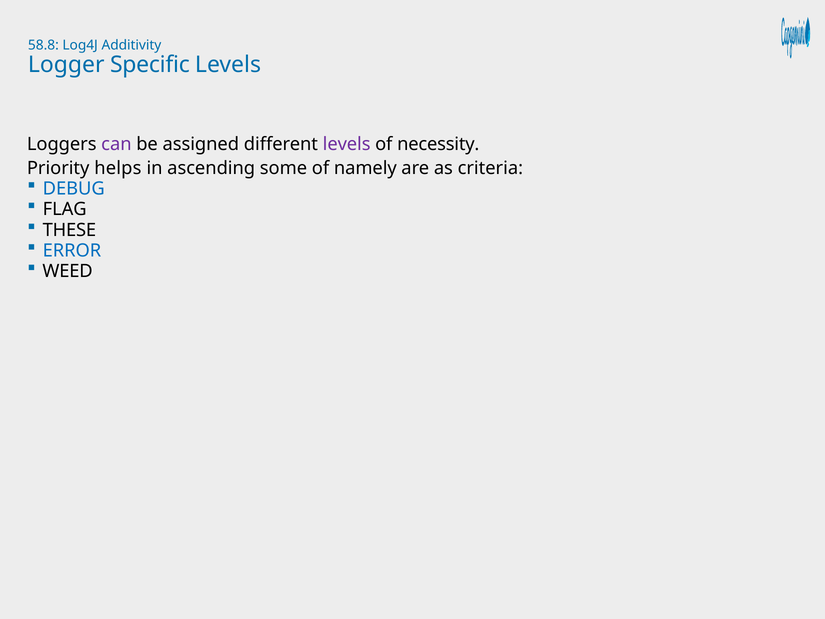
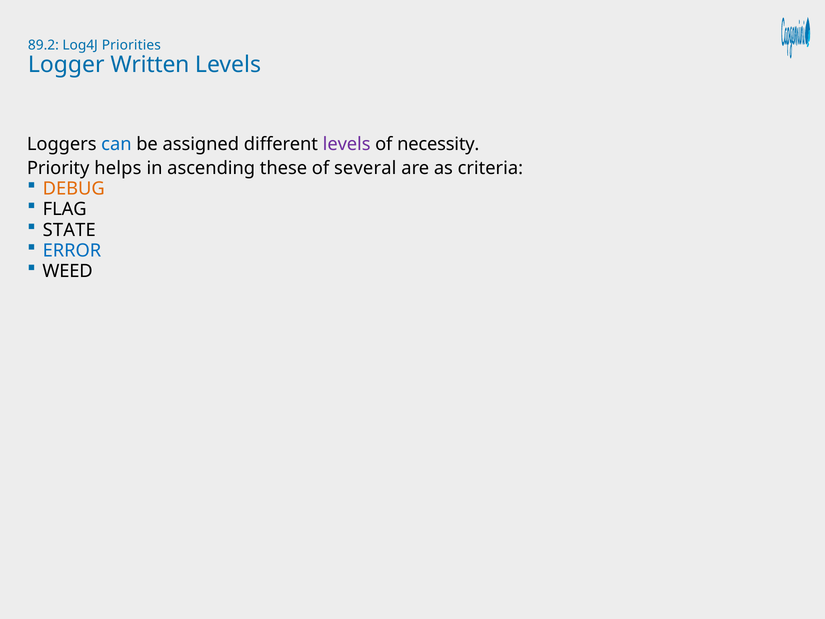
58.8: 58.8 -> 89.2 (43, 45)
Additivity: Additivity -> Priorities (131, 45)
Specific: Specific -> Written (150, 65)
can colour: purple -> blue (116, 144)
some: some -> these (283, 168)
namely: namely -> several (365, 168)
DEBUG colour: blue -> orange (74, 189)
THESE: THESE -> STATE (69, 230)
